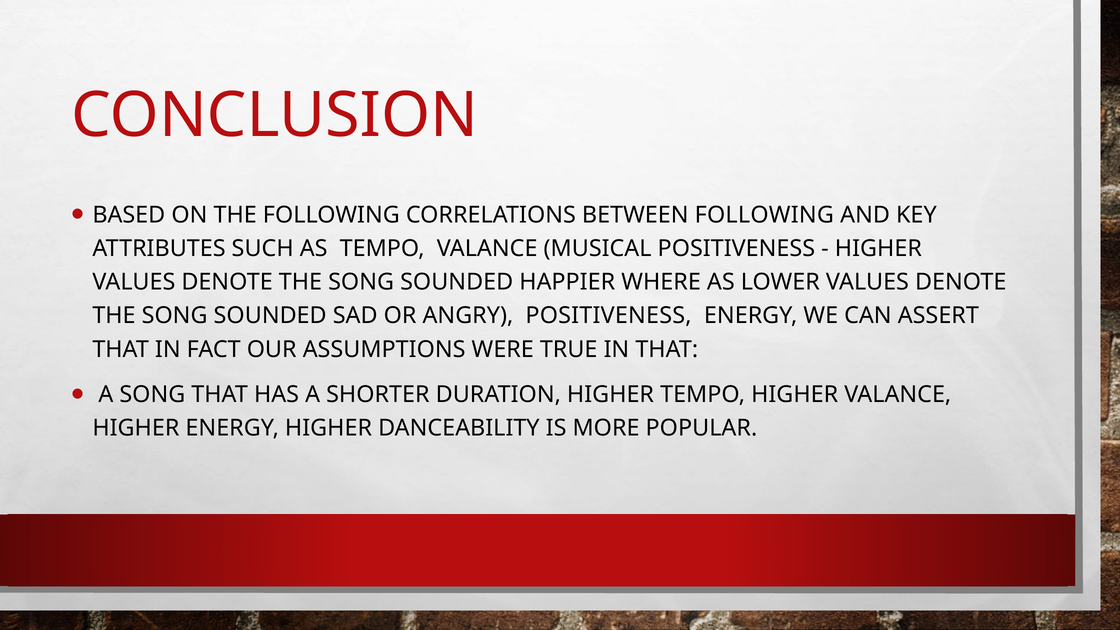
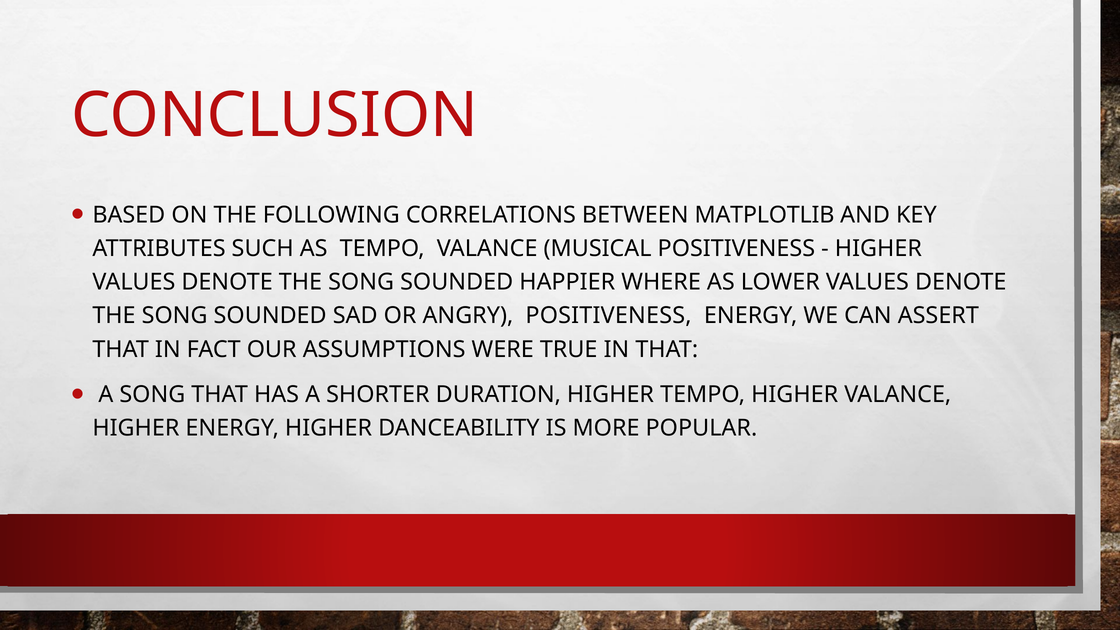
BETWEEN FOLLOWING: FOLLOWING -> MATPLOTLIB (765, 215)
